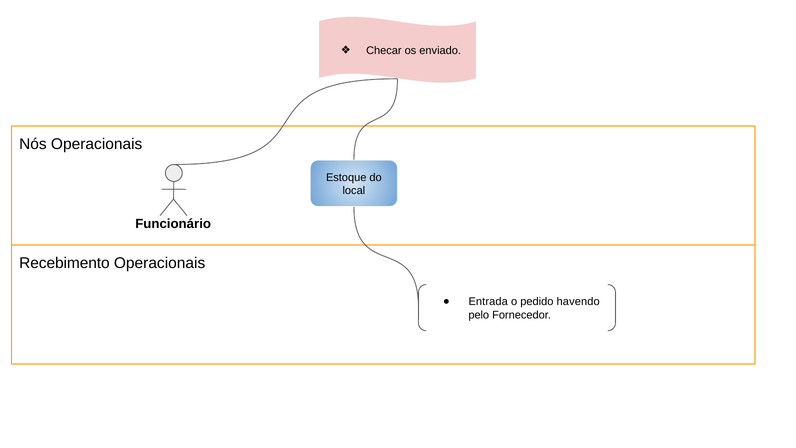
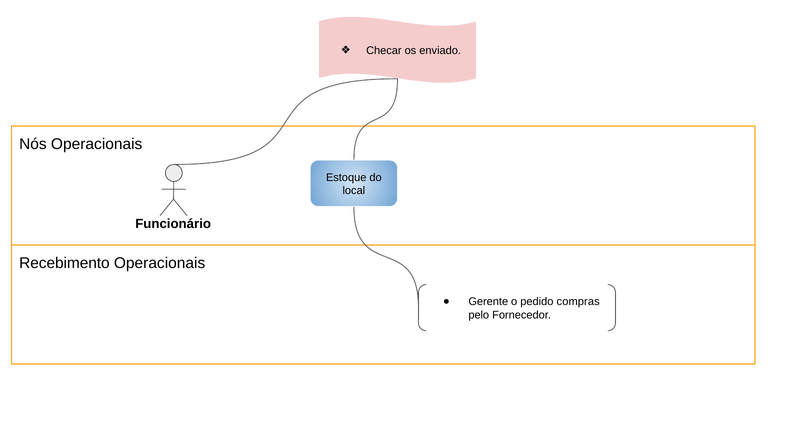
Entrada: Entrada -> Gerente (488, 302)
havendo: havendo -> compras (578, 302)
